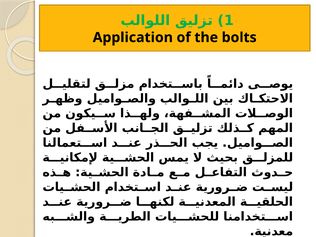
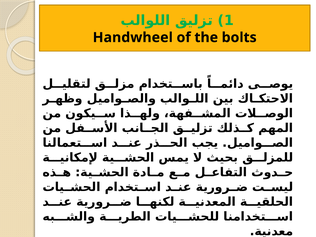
Application: Application -> Handwheel (133, 37)
